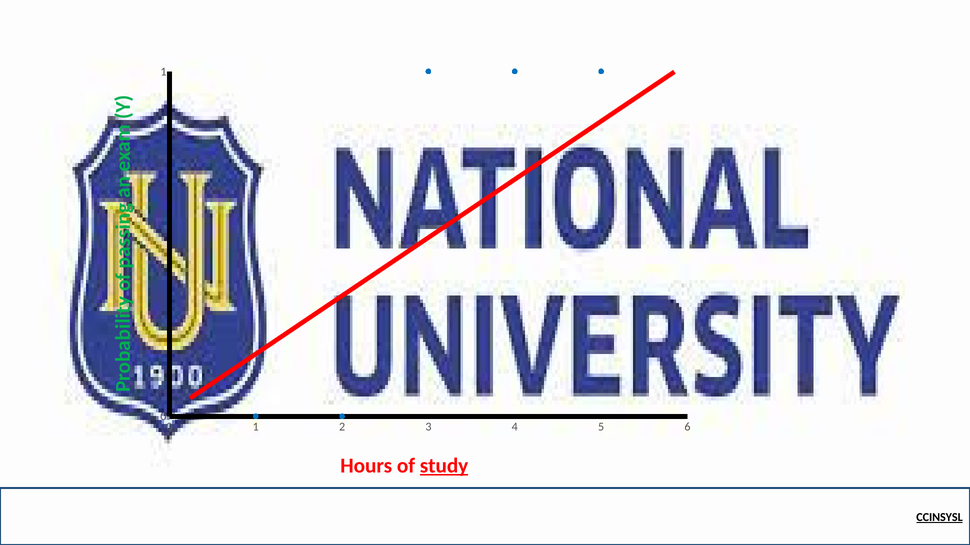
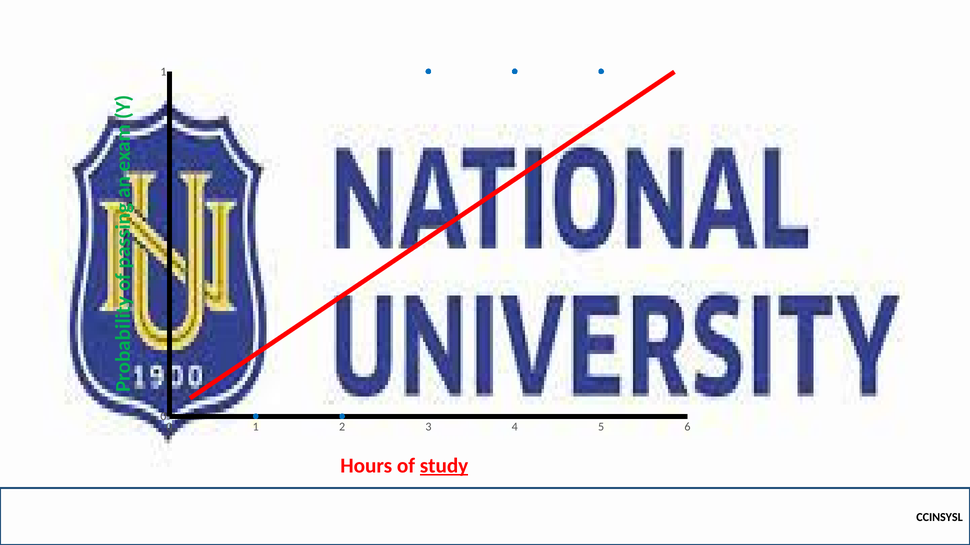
CCINSYSL underline: present -> none (940, 518)
